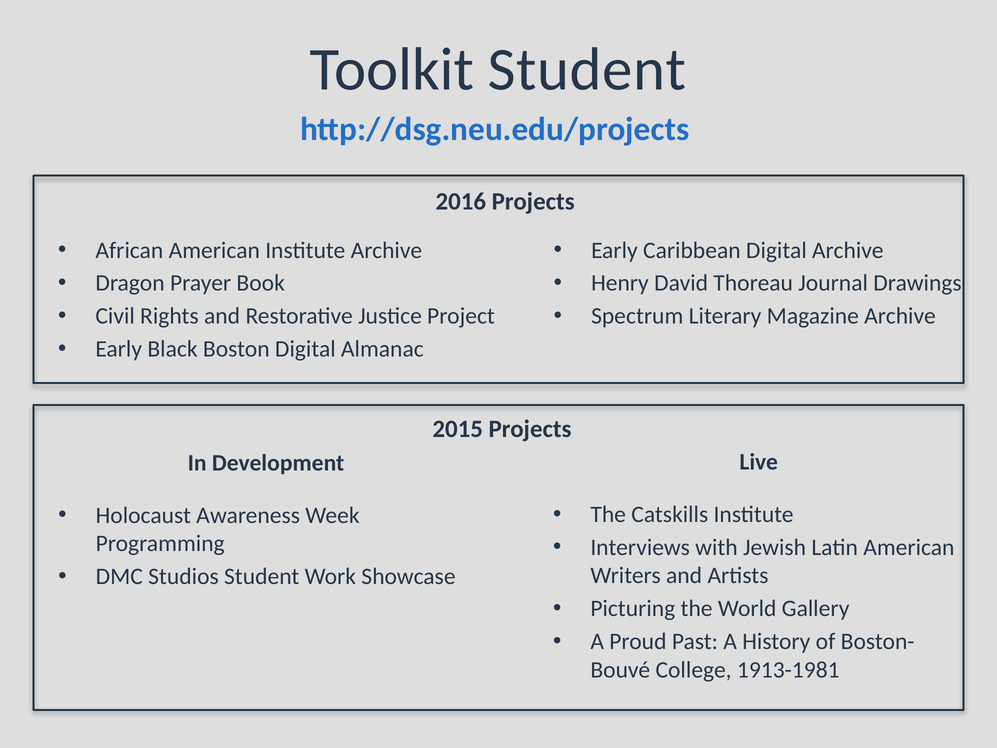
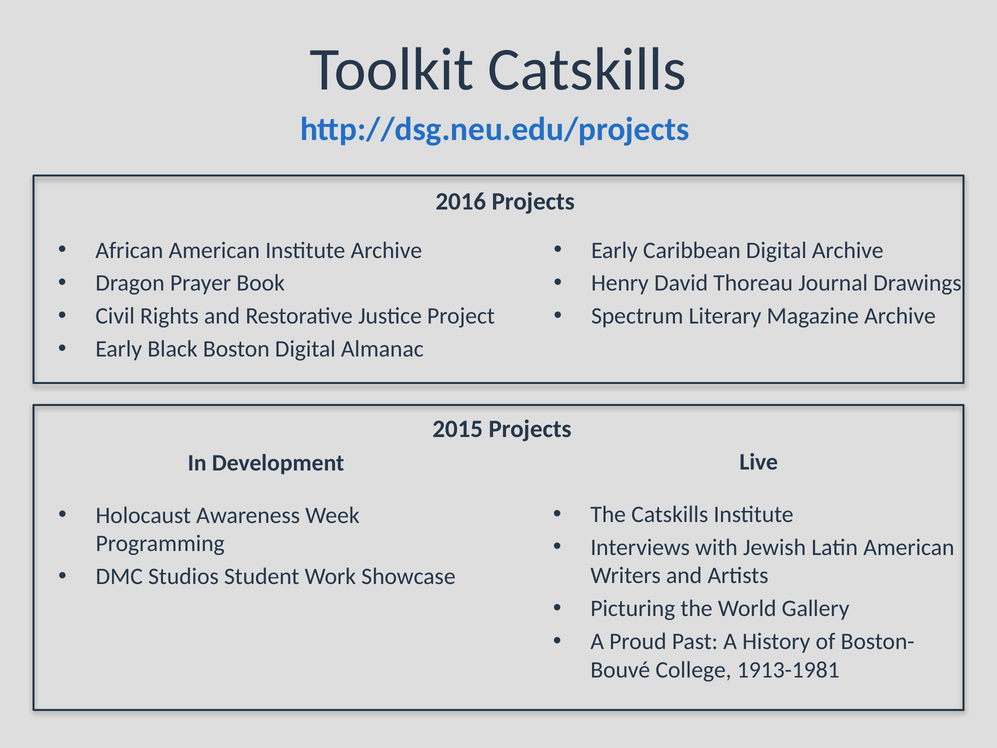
Toolkit Student: Student -> Catskills (587, 70)
